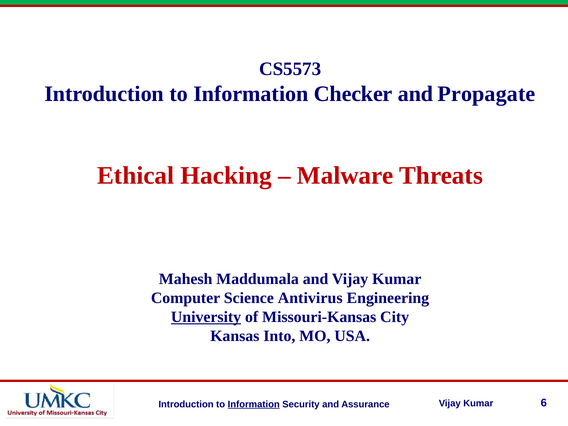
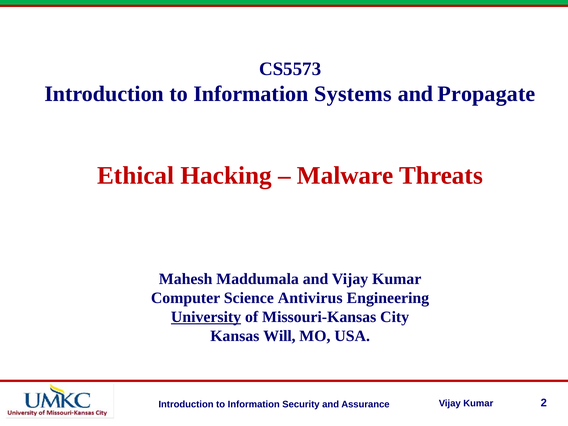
Checker: Checker -> Systems (353, 94)
Into: Into -> Will (279, 336)
Information underline: present -> none (254, 404)
6: 6 -> 2 (544, 403)
